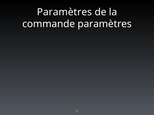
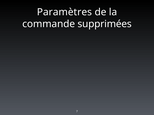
commande paramètres: paramètres -> supprimées (105, 24)
